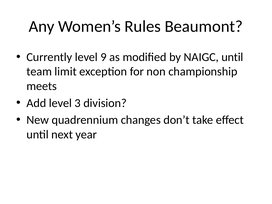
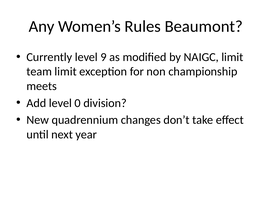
NAIGC until: until -> limit (232, 57)
3: 3 -> 0 (78, 103)
